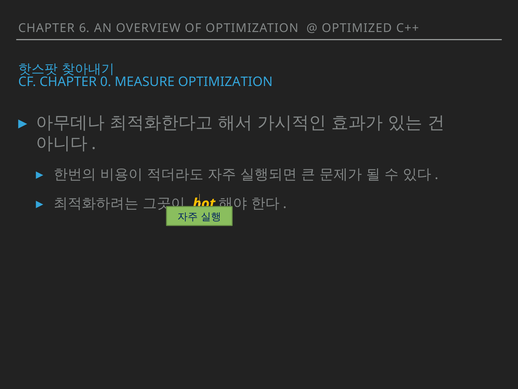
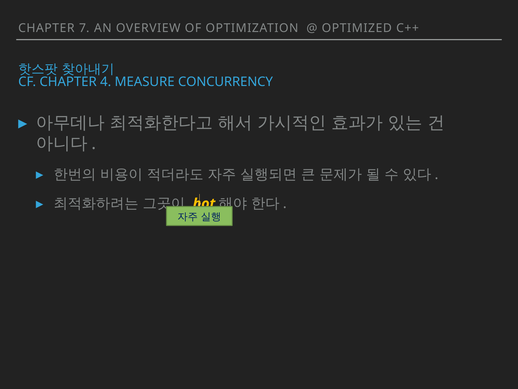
6: 6 -> 7 (84, 28)
0: 0 -> 4 (106, 82)
MEASURE OPTIMIZATION: OPTIMIZATION -> CONCURRENCY (225, 82)
